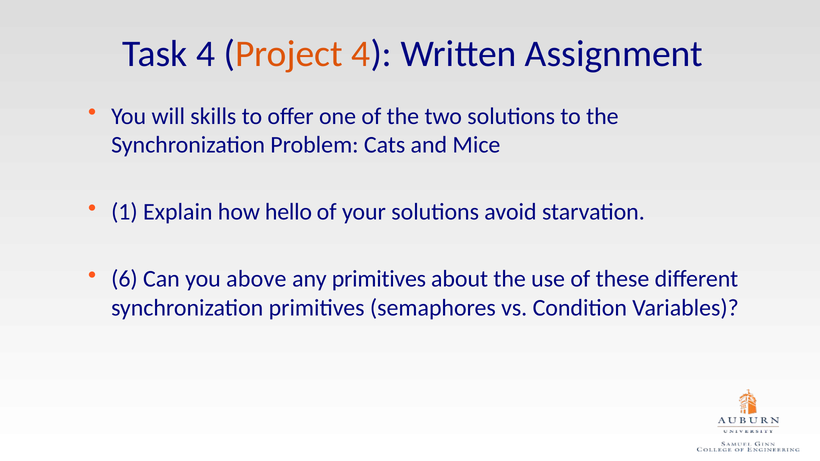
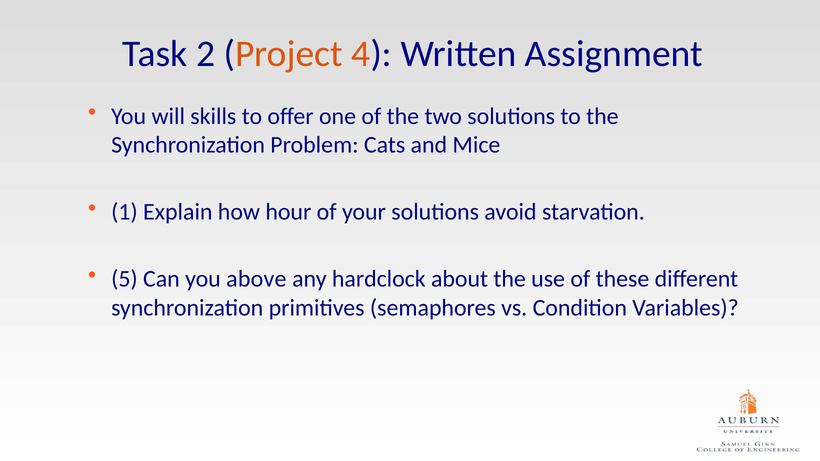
Task 4: 4 -> 2 (206, 54)
hello: hello -> hour (288, 212)
6: 6 -> 5 (124, 279)
any primitives: primitives -> hardclock (379, 279)
